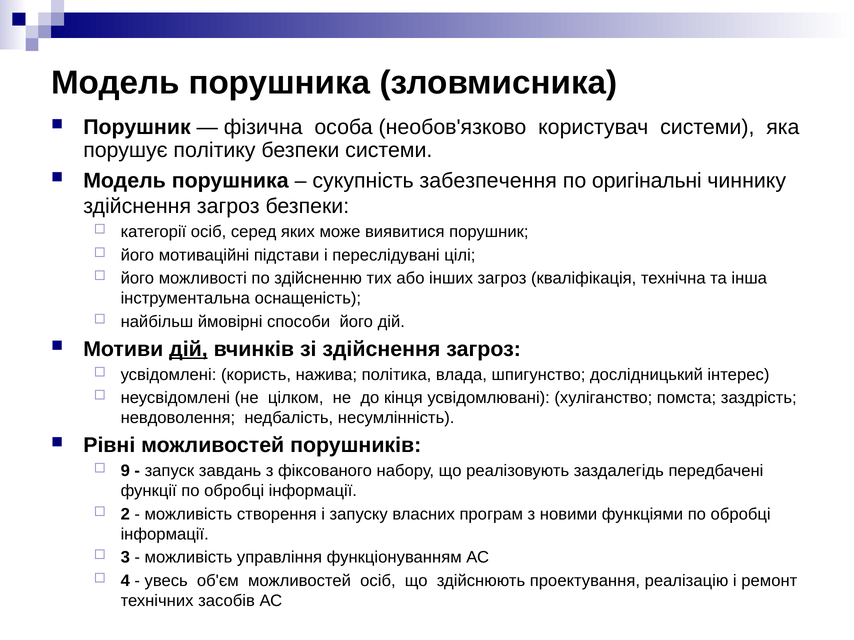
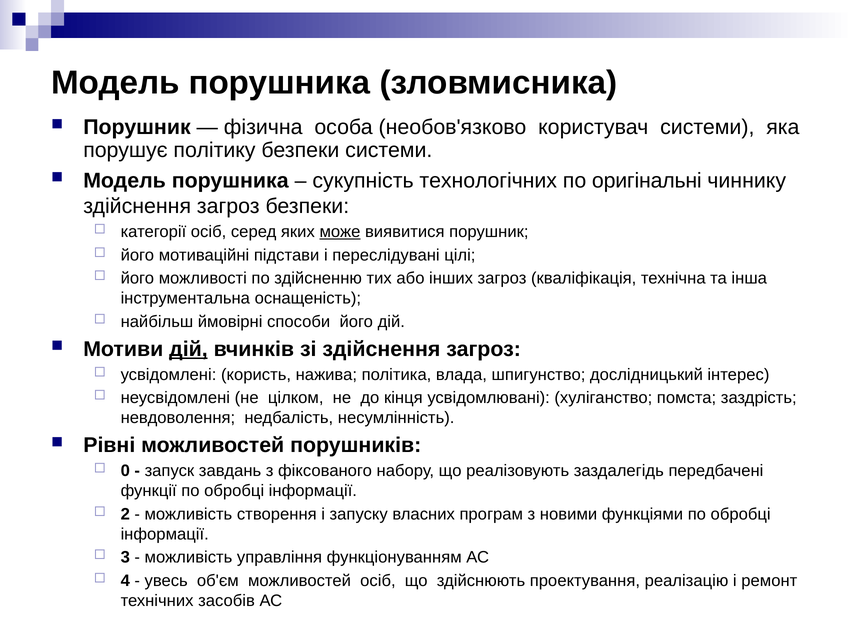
забезпечення: забезпечення -> технологічних (488, 181)
може underline: none -> present (340, 232)
9: 9 -> 0 (125, 471)
